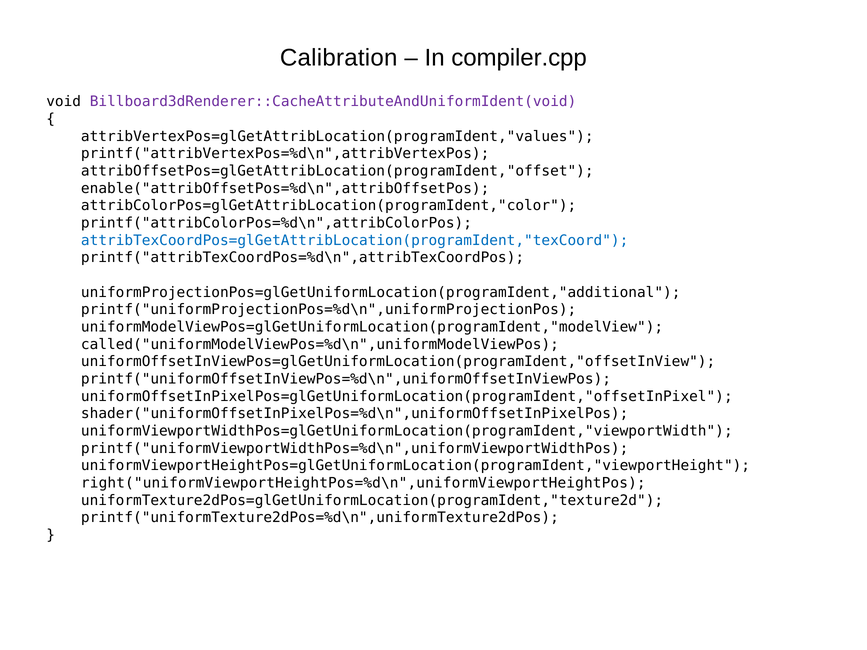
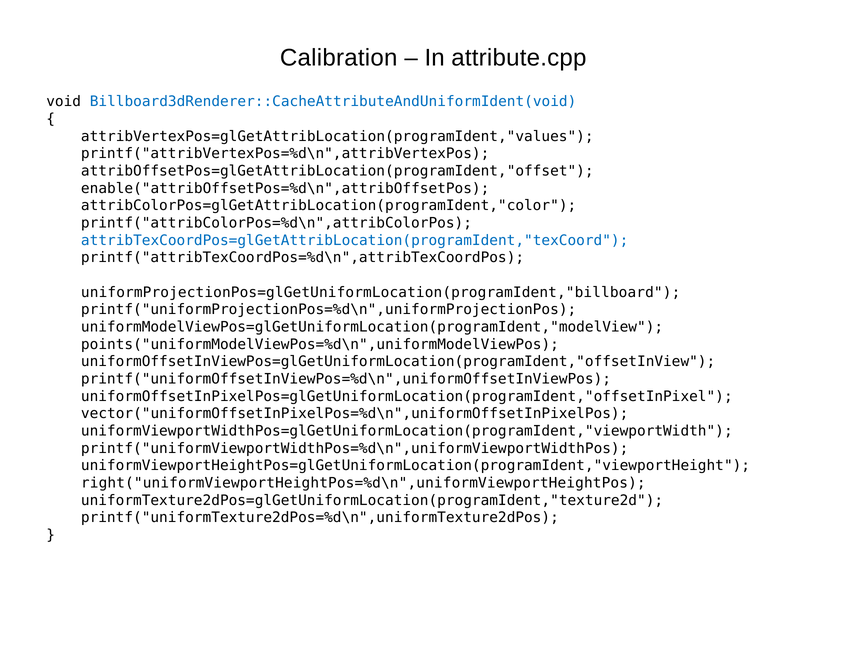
compiler.cpp: compiler.cpp -> attribute.cpp (519, 58)
Billboard3dRenderer::CacheAttributeAndUniformIdent(void colour: purple -> blue (333, 102)
uniformProjectionPos=glGetUniformLocation(programIdent,"additional: uniformProjectionPos=glGetUniformLocation(programIdent,"additional -> uniformProjectionPos=glGetUniformLocation(programIdent,"billboard (381, 292)
called("uniformModelViewPos=%d\n",uniformModelViewPos: called("uniformModelViewPos=%d\n",uniformModelViewPos -> points("uniformModelViewPos=%d\n",uniformModelViewPos (320, 344)
shader("uniformOffsetInPixelPos=%d\n",uniformOffsetInPixelPos: shader("uniformOffsetInPixelPos=%d\n",uniformOffsetInPixelPos -> vector("uniformOffsetInPixelPos=%d\n",uniformOffsetInPixelPos (355, 414)
